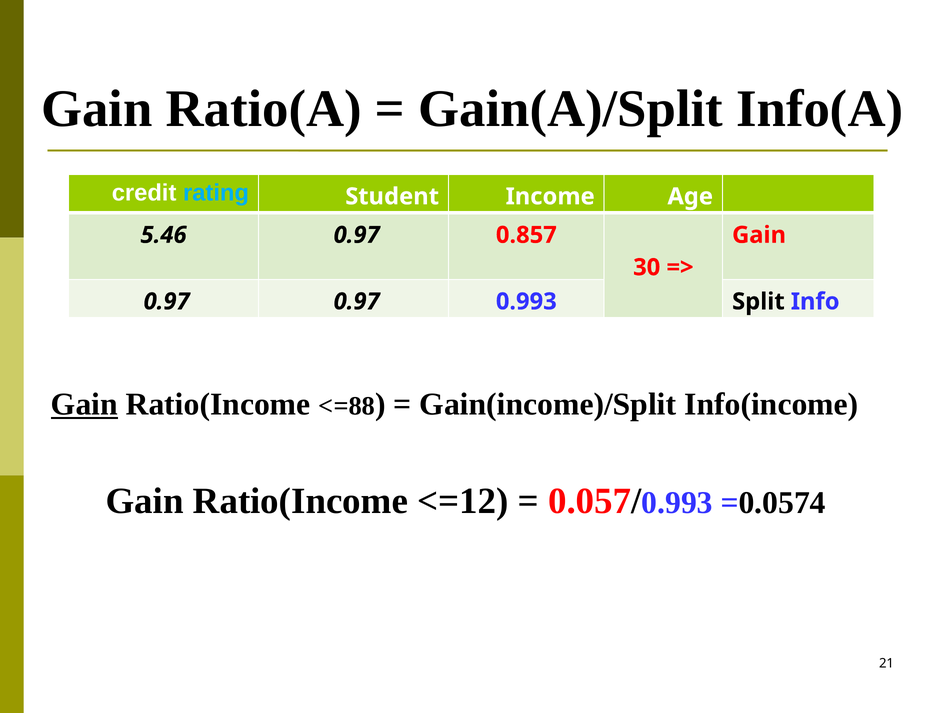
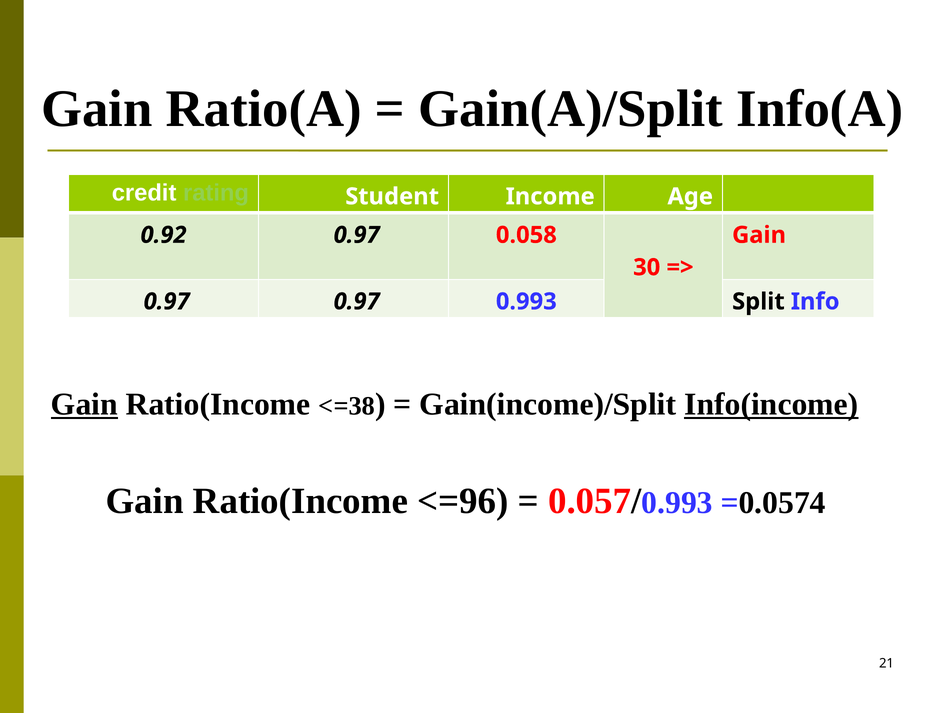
rating colour: light blue -> light green (216, 193)
5.46: 5.46 -> 0.92 (164, 235)
0.857: 0.857 -> 0.058 (526, 235)
<=88: <=88 -> <=38 (347, 406)
Info(income underline: none -> present (771, 404)
<=12: <=12 -> <=96 (463, 501)
